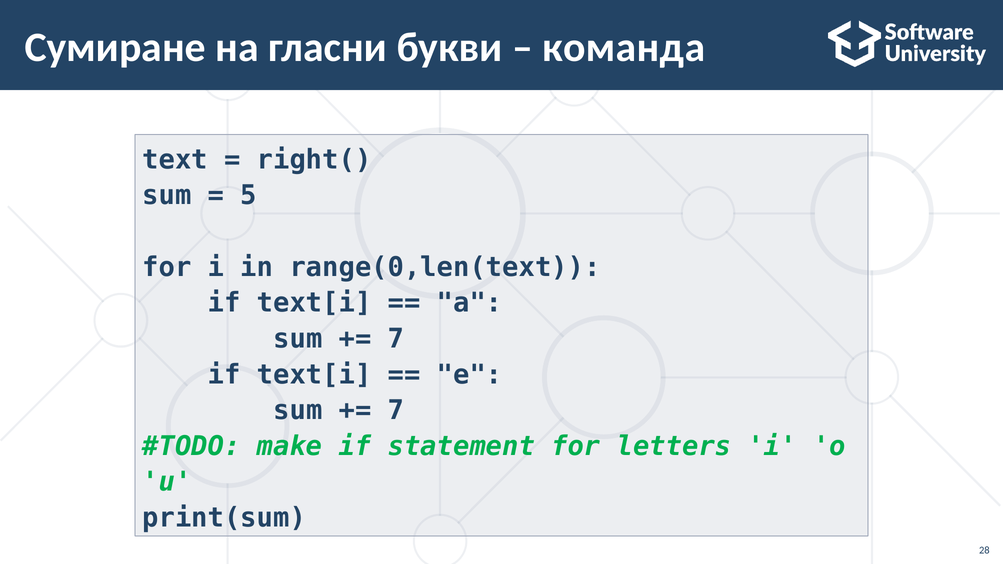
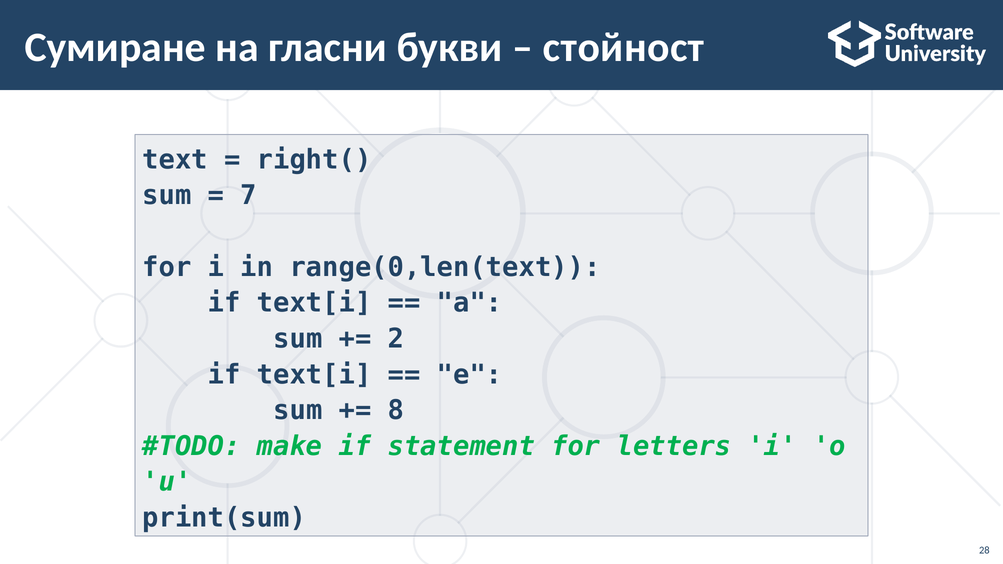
команда: команда -> стойност (624, 48)
5: 5 -> 7 (249, 196)
7: 7 -> 2 (396, 339)
7: 7 -> 8 (396, 411)
